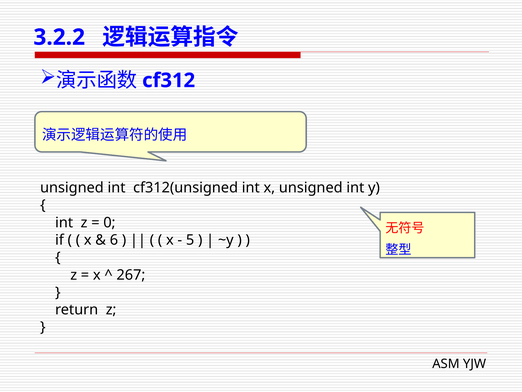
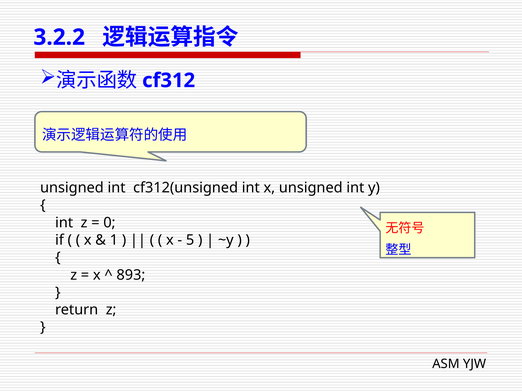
6: 6 -> 1 (114, 240)
267: 267 -> 893 (131, 275)
